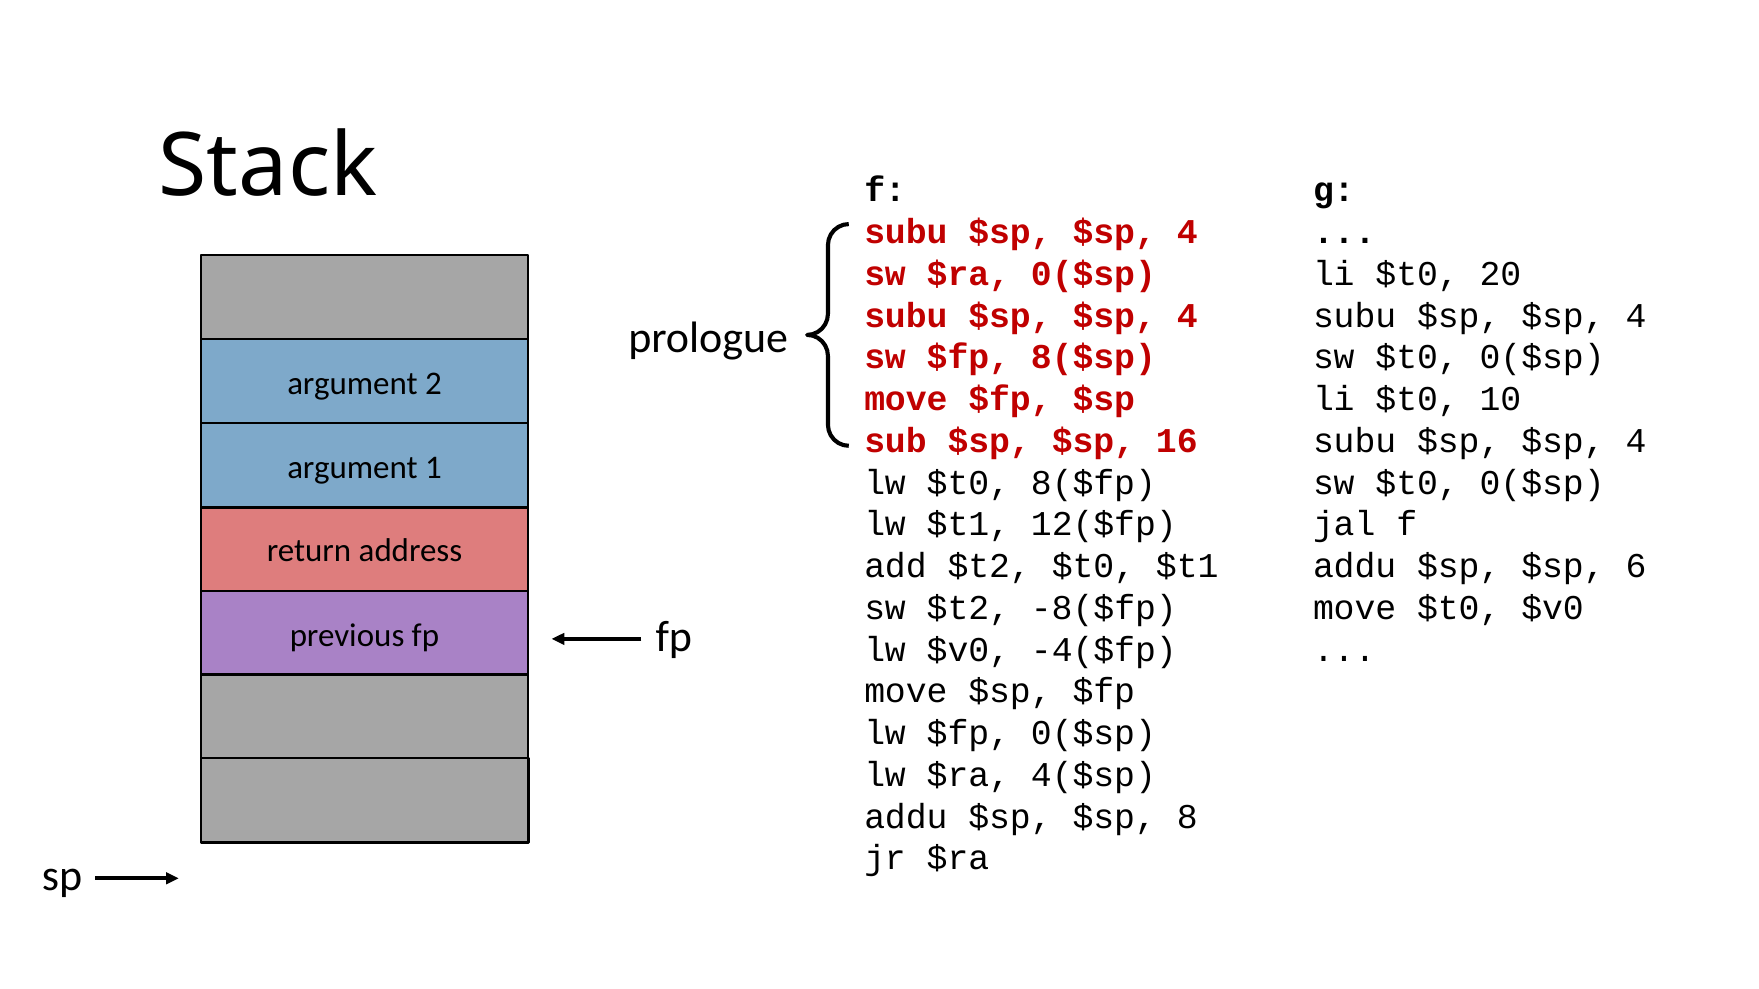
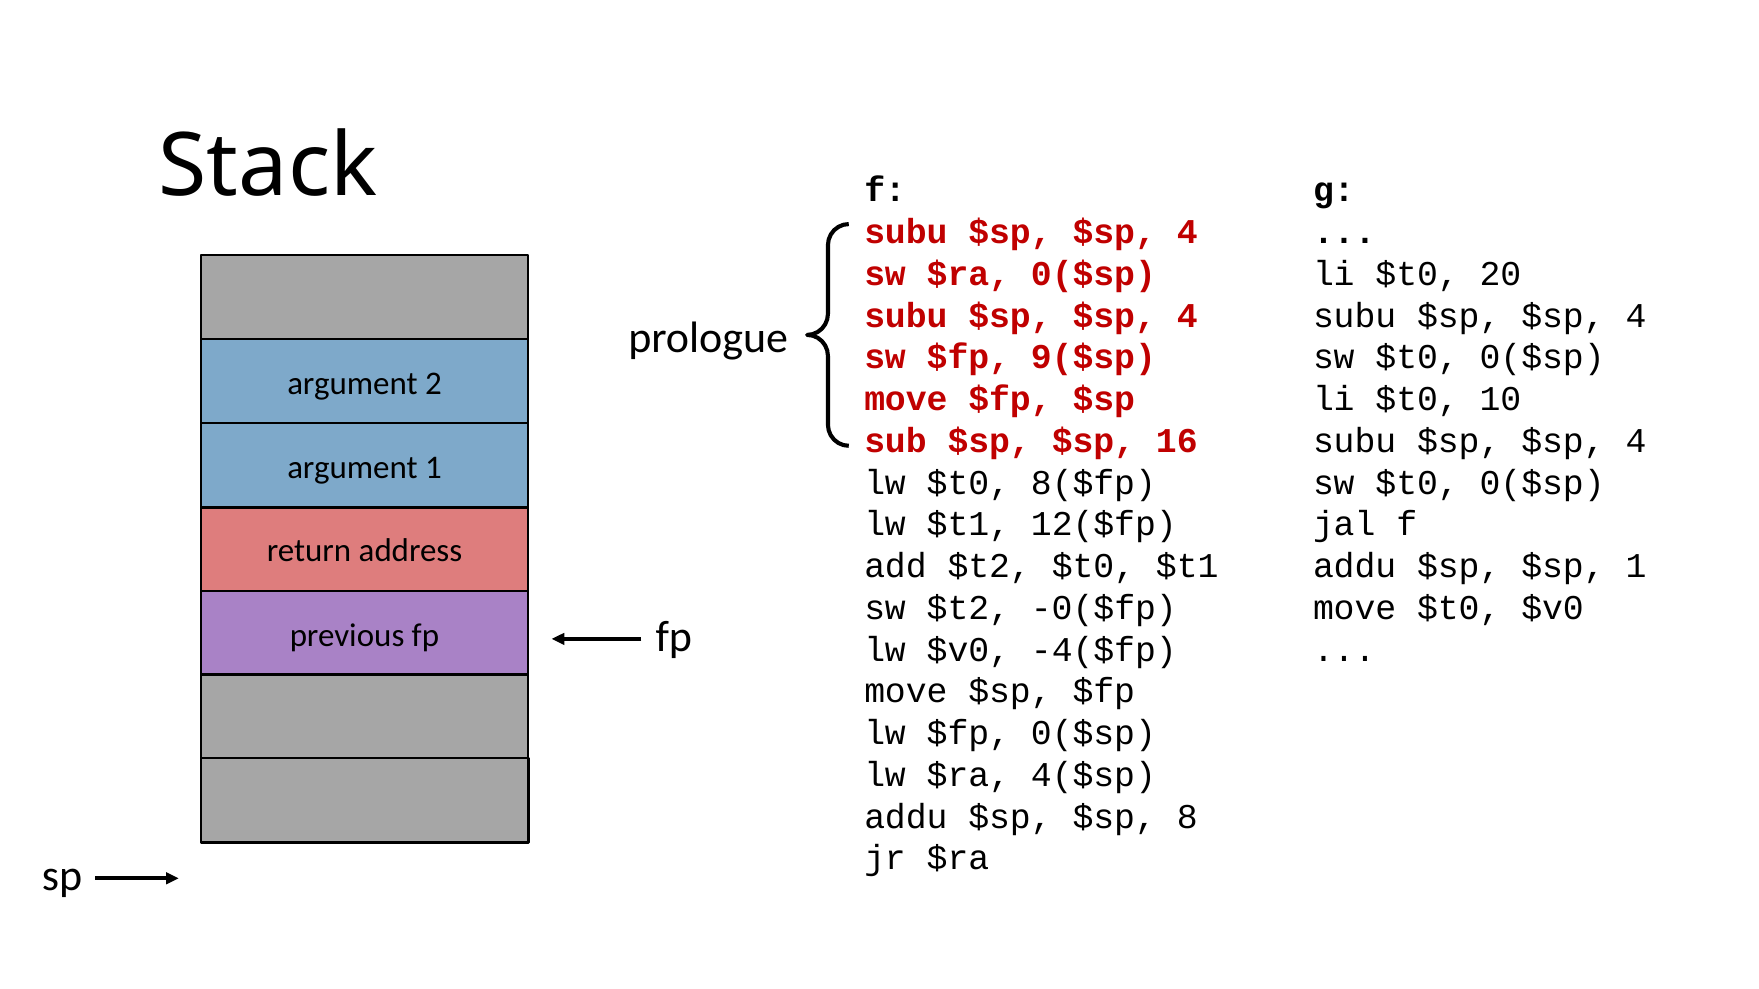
8($sp: 8($sp -> 9($sp (1093, 358)
$sp 6: 6 -> 1 (1636, 566)
-8($fp: -8($fp -> -0($fp (1104, 608)
